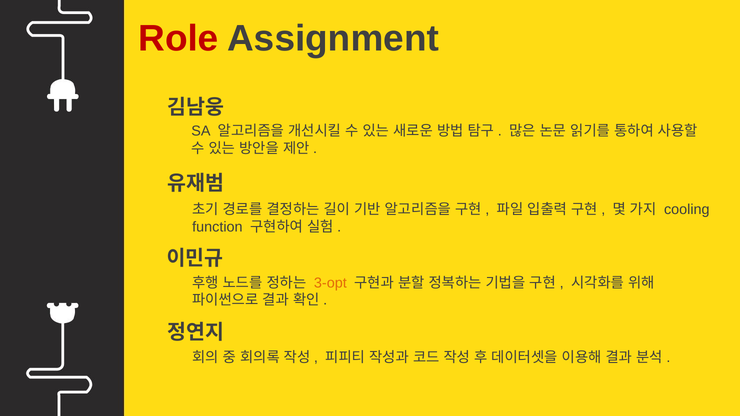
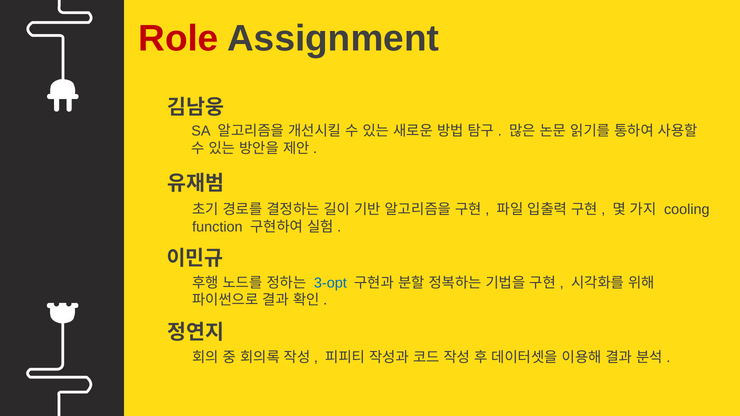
3-opt colour: orange -> blue (330, 283)
